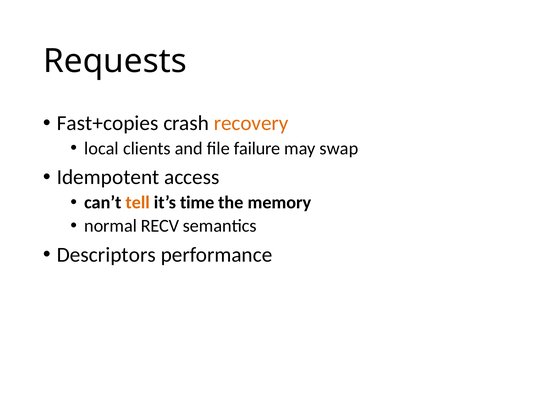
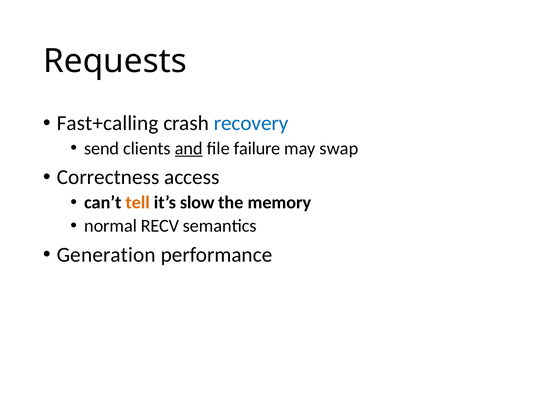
Fast+copies: Fast+copies -> Fast+calling (108, 123)
recovery colour: orange -> blue (251, 123)
local: local -> send (102, 148)
and underline: none -> present (189, 148)
Idempotent: Idempotent -> Correctness (108, 177)
time: time -> slow (197, 203)
Descriptors: Descriptors -> Generation (106, 255)
